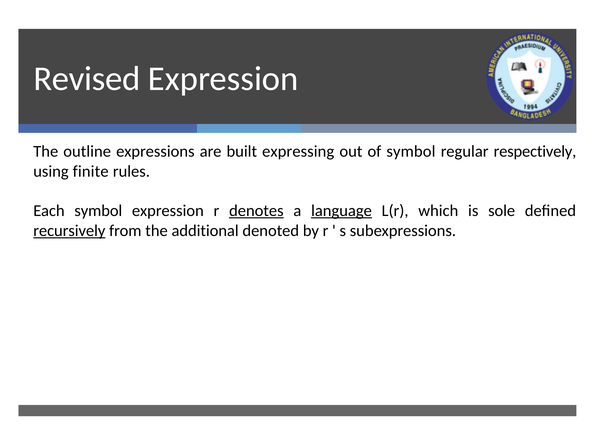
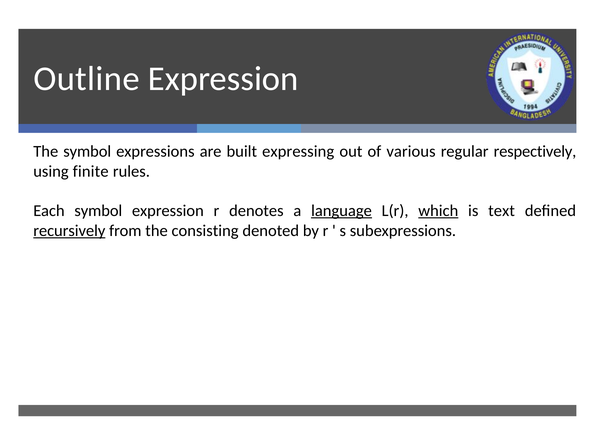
Revised: Revised -> Outline (86, 79)
The outline: outline -> symbol (87, 151)
of symbol: symbol -> various (411, 151)
denotes underline: present -> none (256, 211)
which underline: none -> present (438, 211)
sole: sole -> text (502, 211)
additional: additional -> consisting (205, 231)
